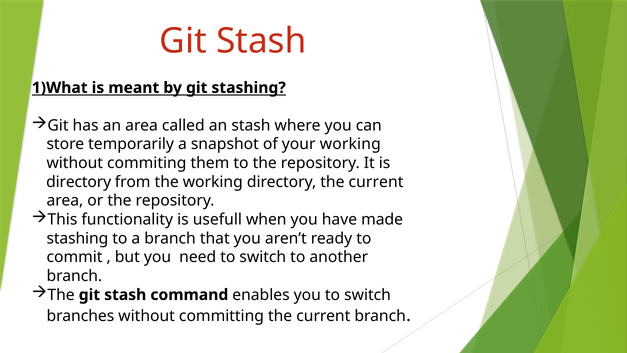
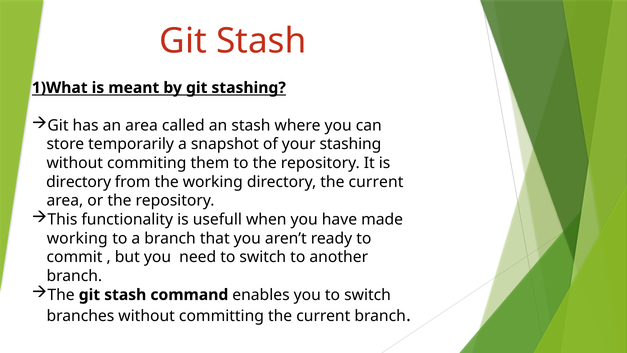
your working: working -> stashing (350, 144)
stashing: stashing -> working (77, 238)
